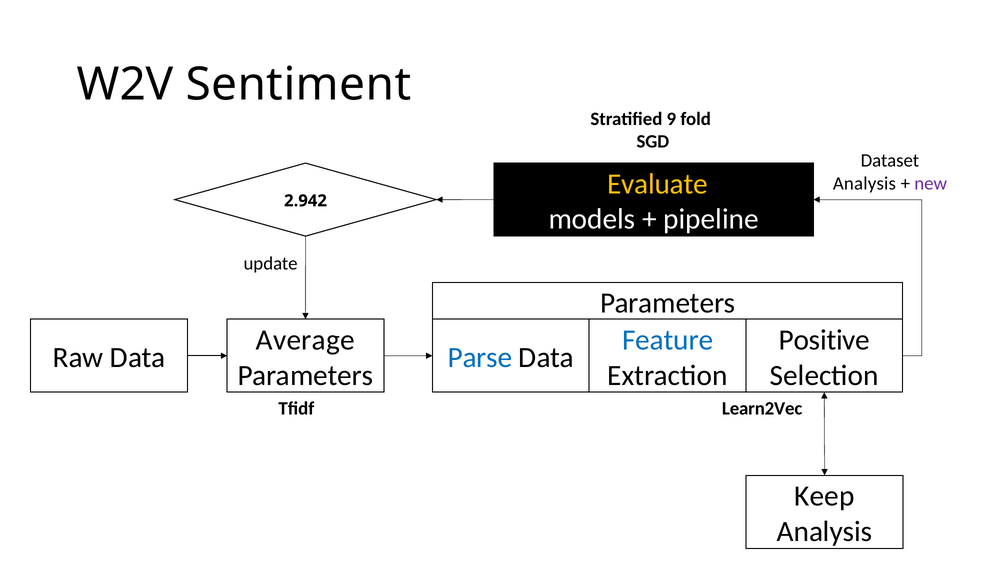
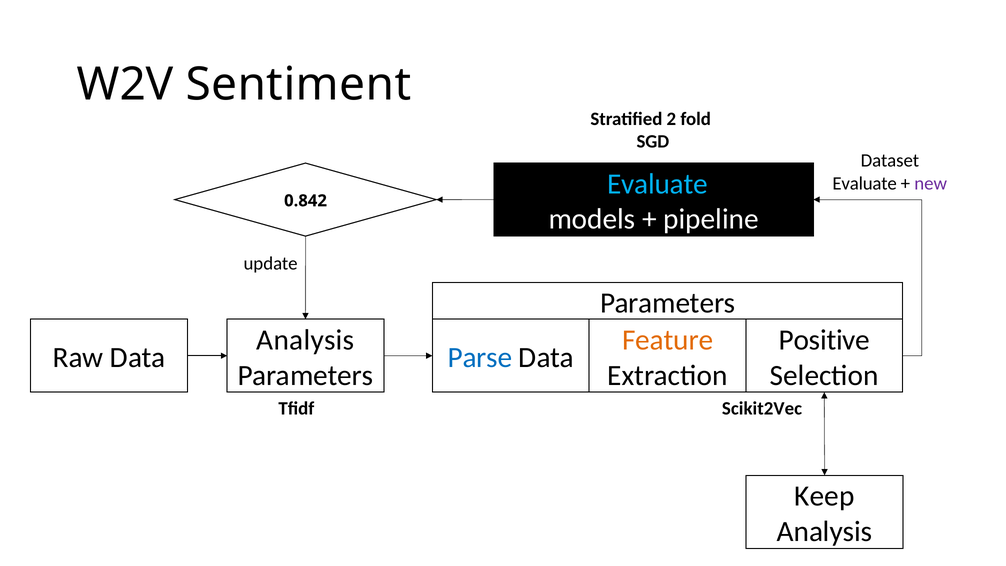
9: 9 -> 2 (671, 119)
Evaluate colour: yellow -> light blue (658, 184)
Analysis: Analysis -> Evaluate (865, 183)
2.942: 2.942 -> 0.842 (306, 201)
Average: Average -> Analysis (305, 340)
Feature colour: blue -> orange (668, 340)
Learn2Vec: Learn2Vec -> Scikit2Vec (762, 408)
